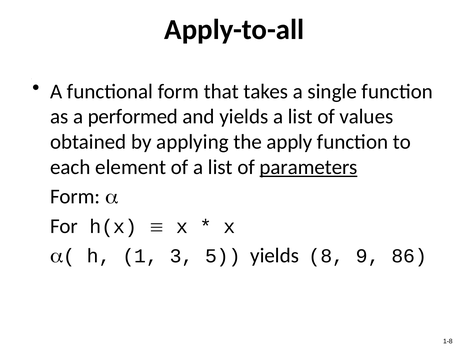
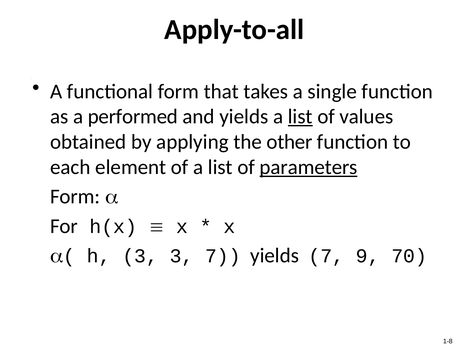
list underline: none -> present (300, 117)
apply: apply -> other (290, 142)
h 1: 1 -> 3 (140, 256)
3 5: 5 -> 7 (223, 256)
yields 8: 8 -> 7 (326, 256)
86: 86 -> 70 (409, 256)
